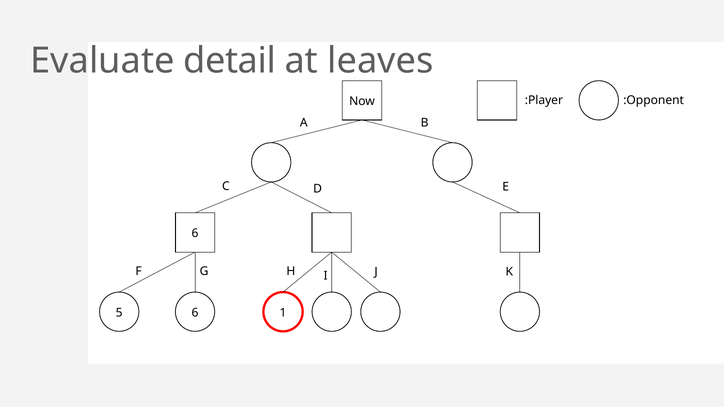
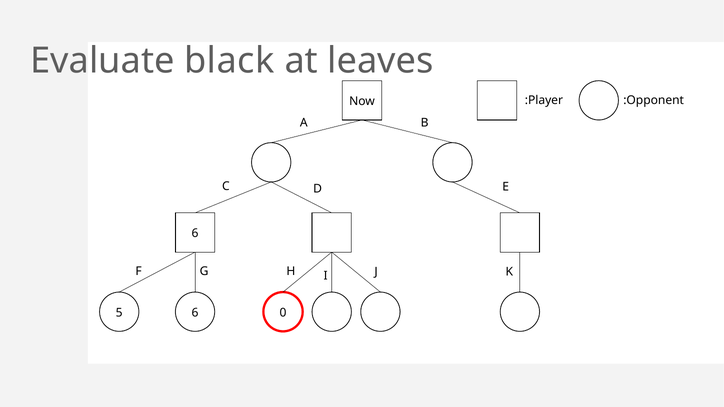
detail: detail -> black (229, 61)
1: 1 -> 0 (283, 313)
